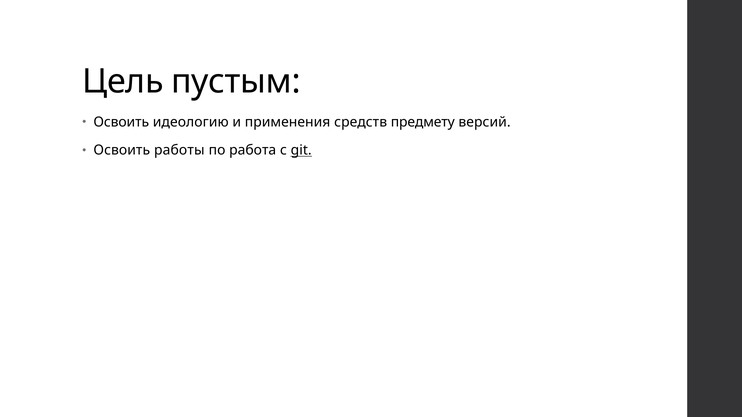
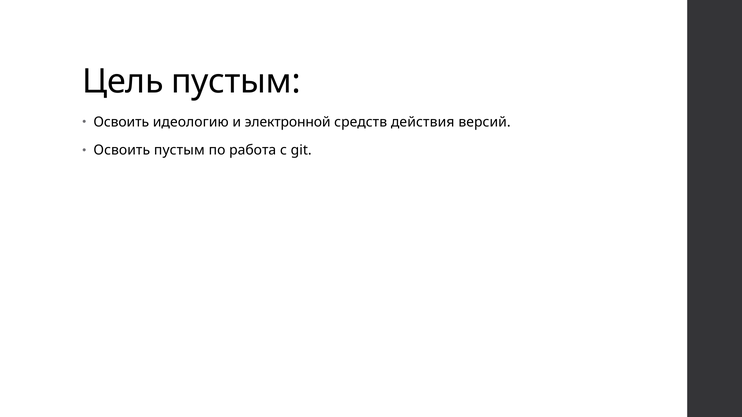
применения: применения -> электронной (288, 122)
предмету: предмету -> действия (423, 122)
Освоить работы: работы -> пустым (179, 150)
git underline: present -> none (301, 150)
